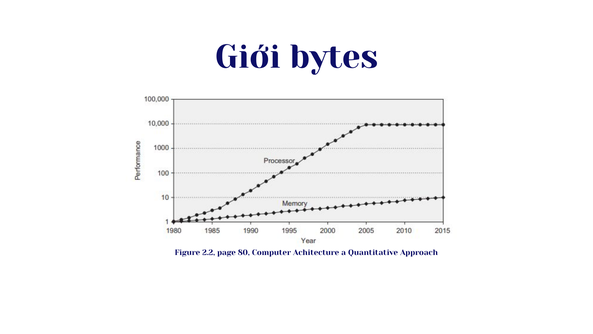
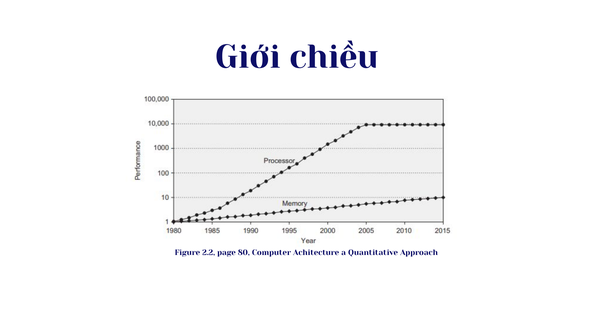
bytes: bytes -> chiều (334, 57)
